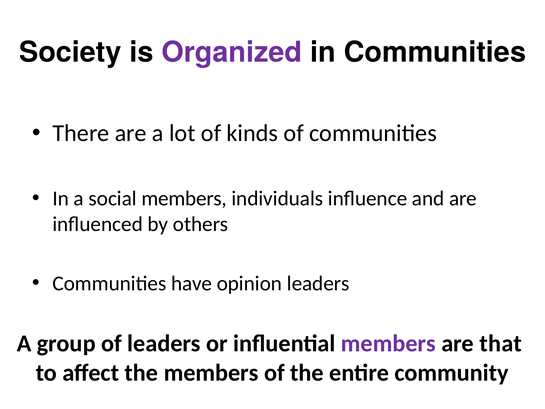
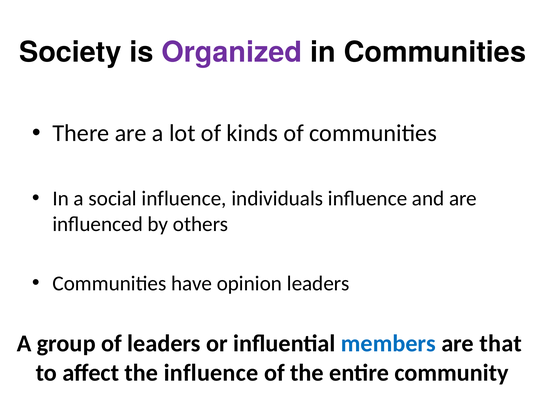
social members: members -> influence (184, 198)
members colour: purple -> blue (388, 343)
the members: members -> influence (211, 373)
